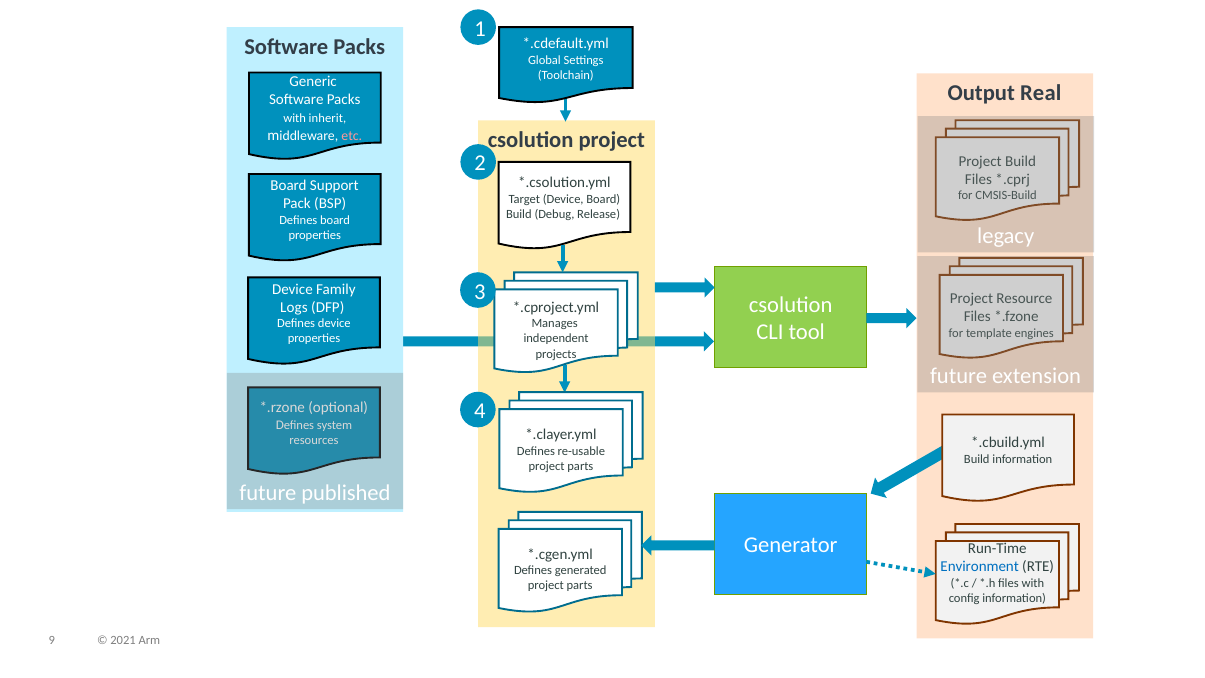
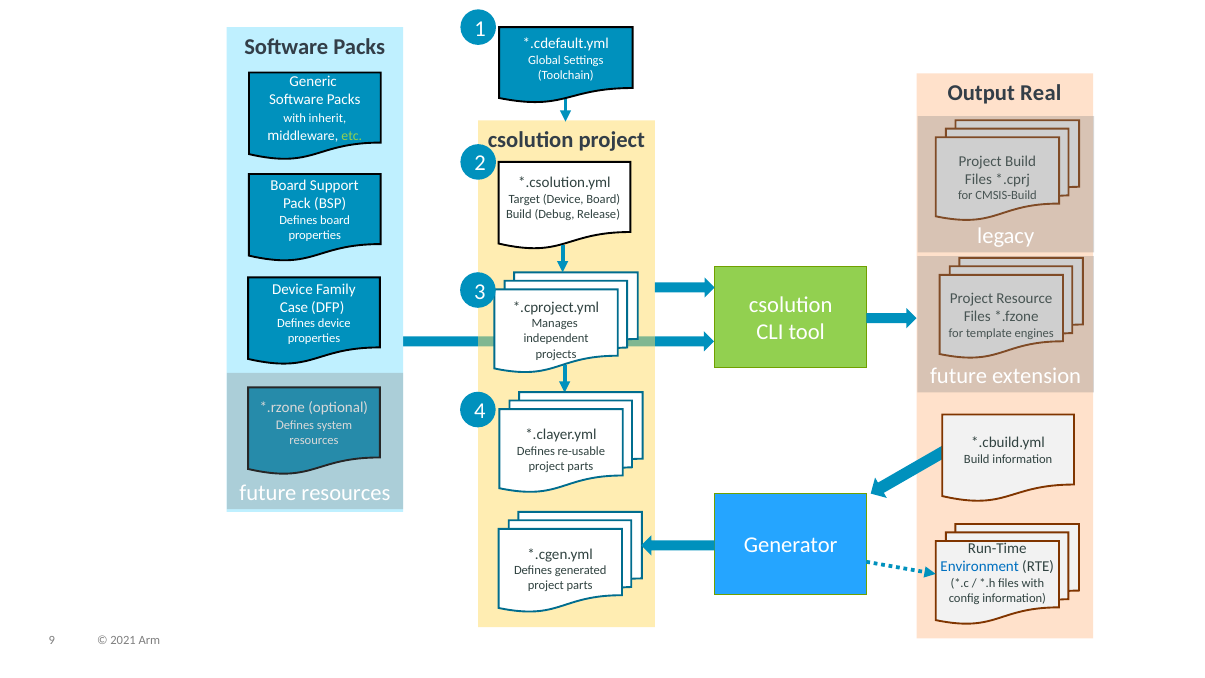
etc colour: pink -> light green (352, 136)
Logs: Logs -> Case (294, 307)
future published: published -> resources (346, 493)
